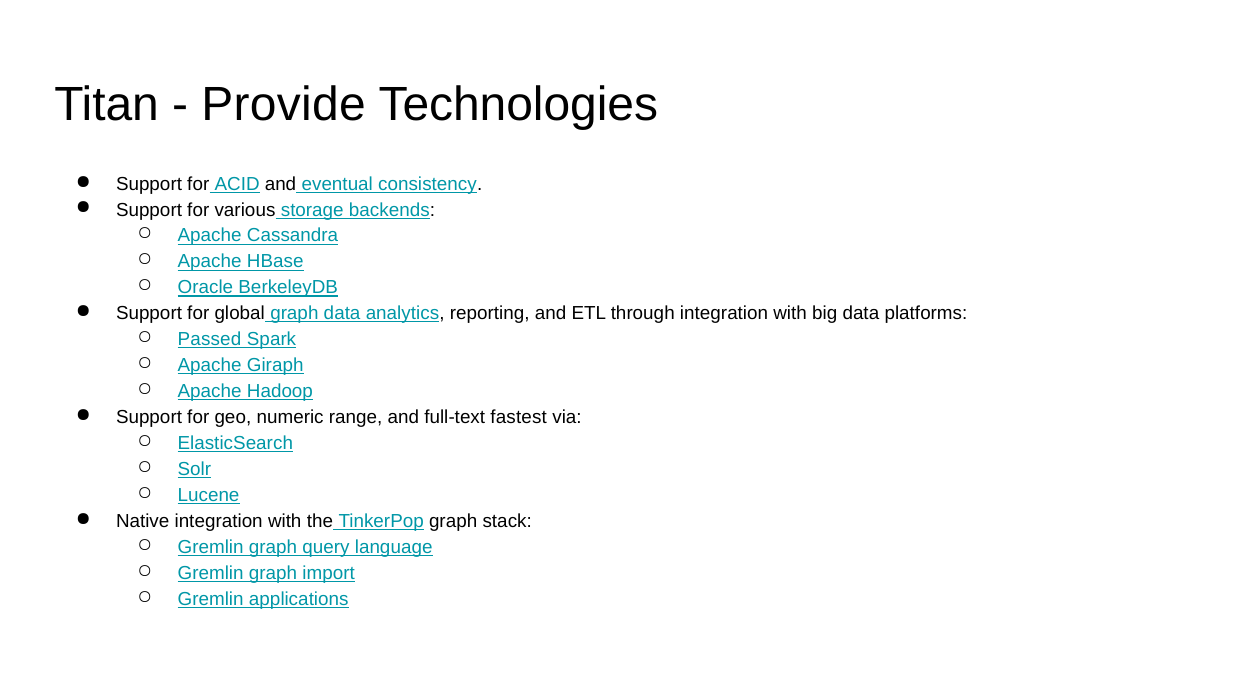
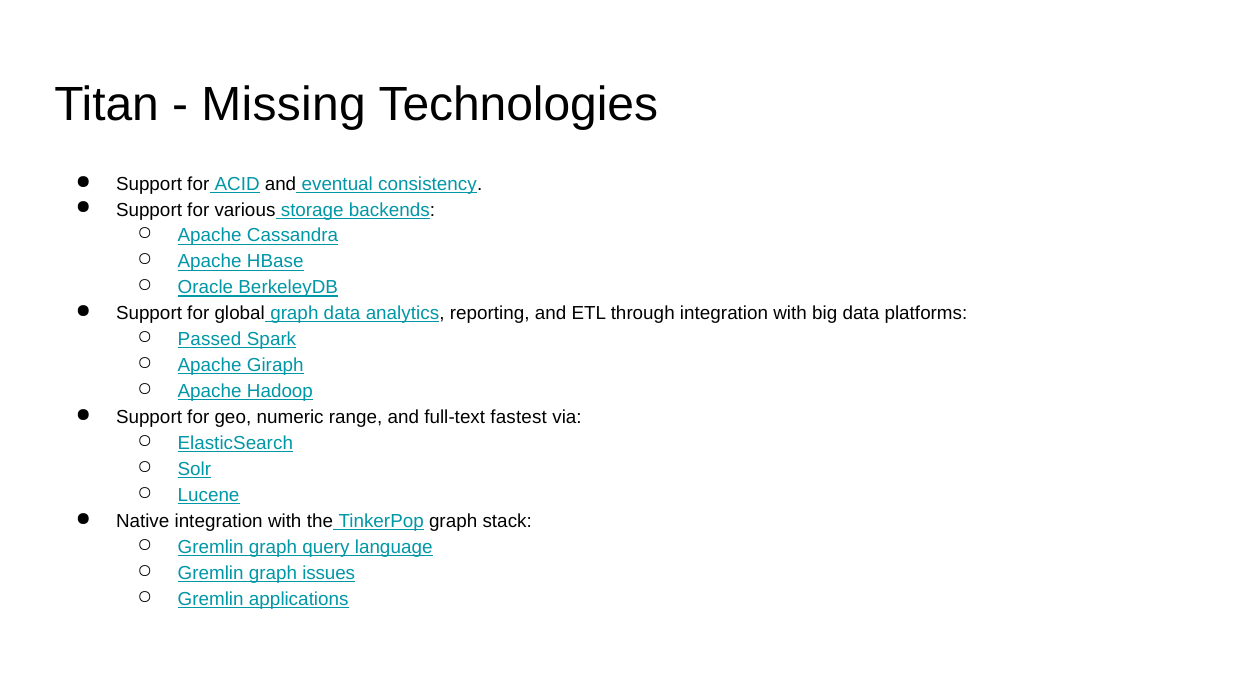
Provide: Provide -> Missing (284, 104)
import: import -> issues (329, 573)
